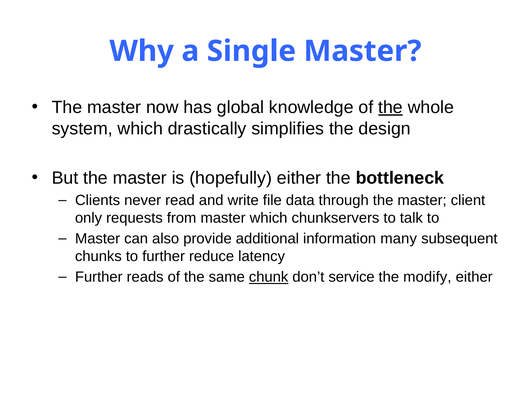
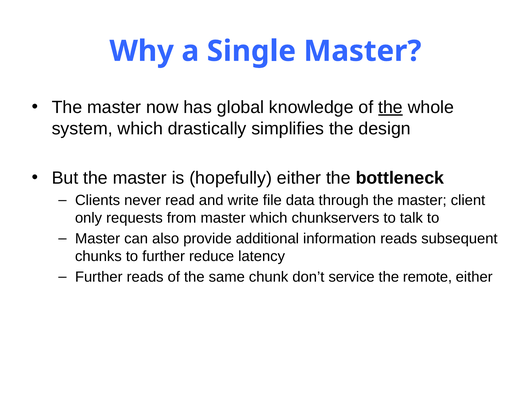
information many: many -> reads (399, 239)
chunk underline: present -> none (269, 277)
modify: modify -> remote (427, 277)
